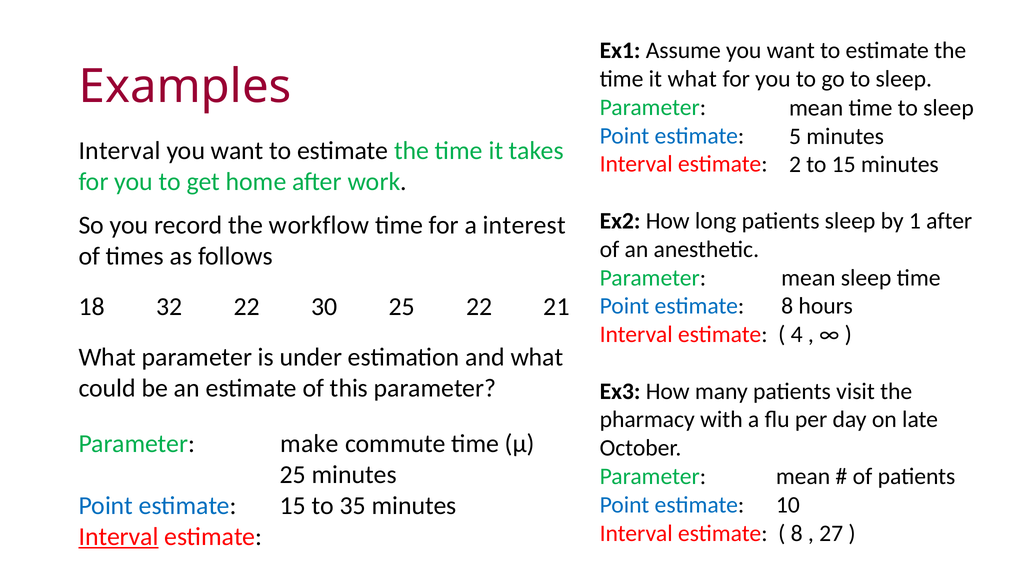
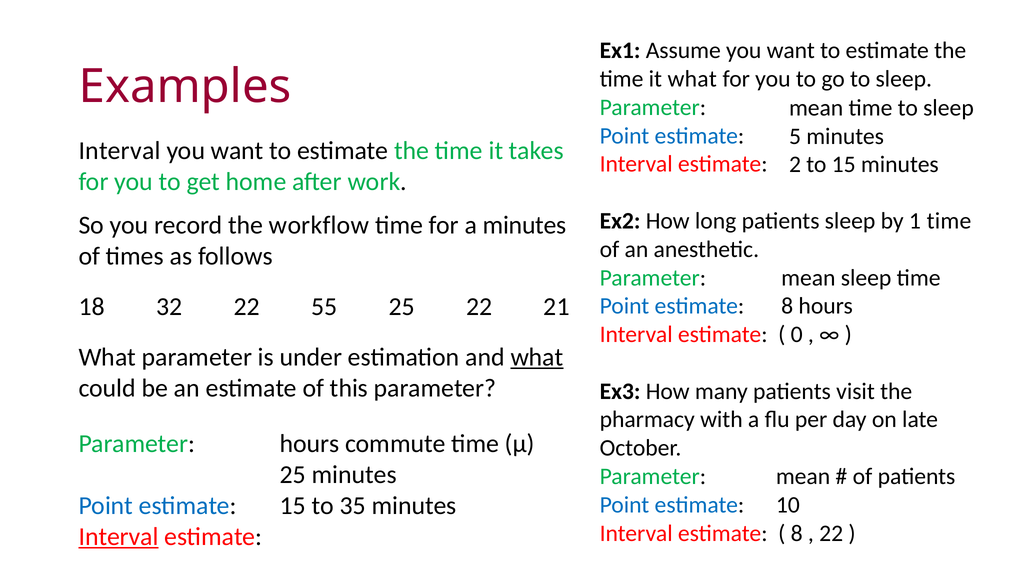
1 after: after -> time (949, 221)
a interest: interest -> minutes (525, 225)
30: 30 -> 55 (324, 307)
4: 4 -> 0 (797, 335)
what underline: none -> present (537, 357)
make: make -> hours (310, 444)
27: 27 -> 22 (831, 533)
